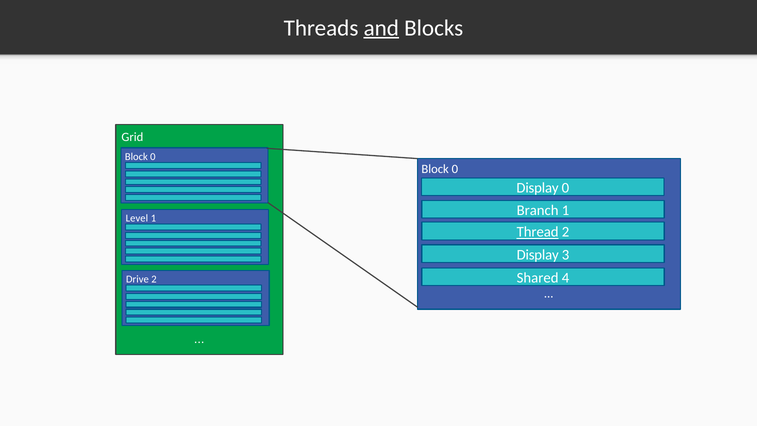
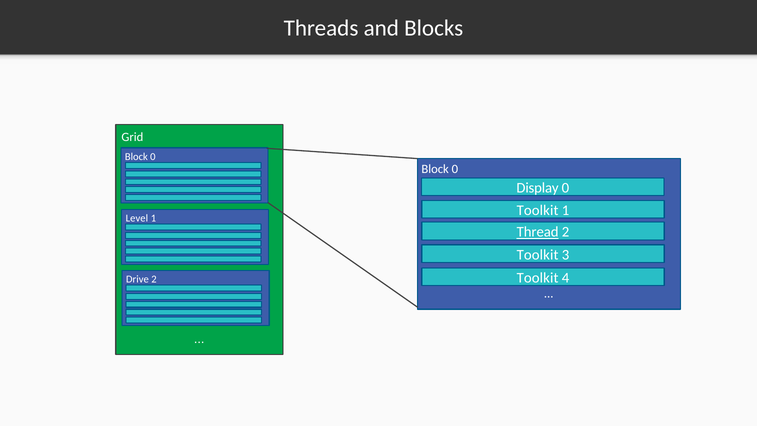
and underline: present -> none (381, 28)
Branch: Branch -> Toolkit (538, 210)
Display: Display -> Toolkit (538, 254)
Shared: Shared -> Toolkit (538, 278)
